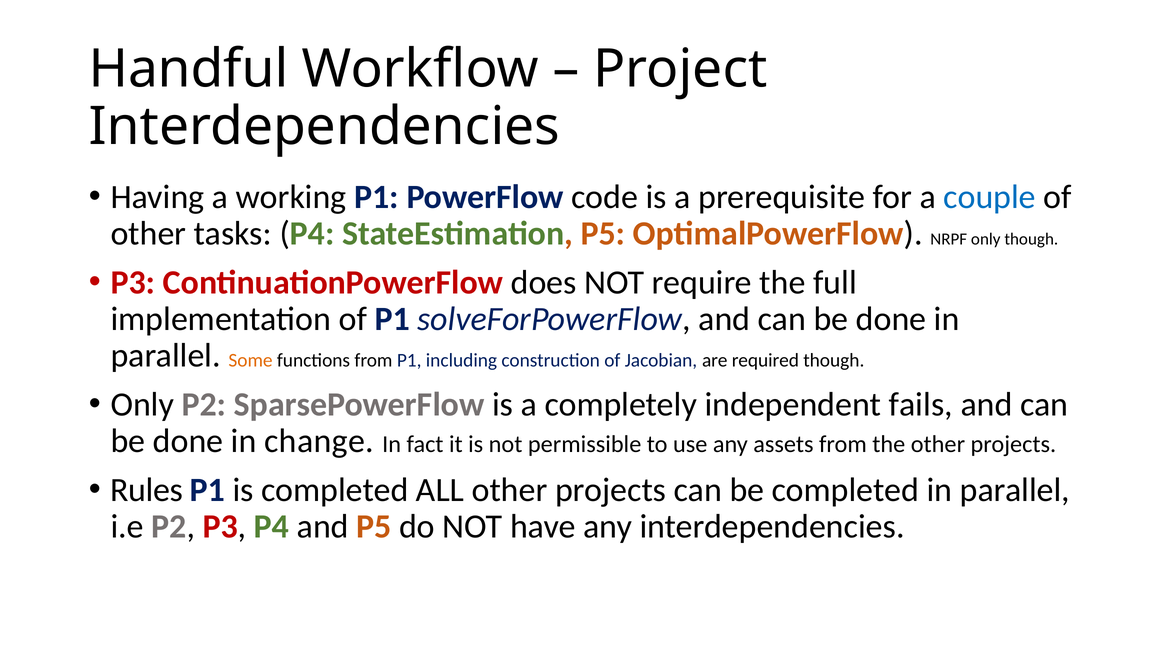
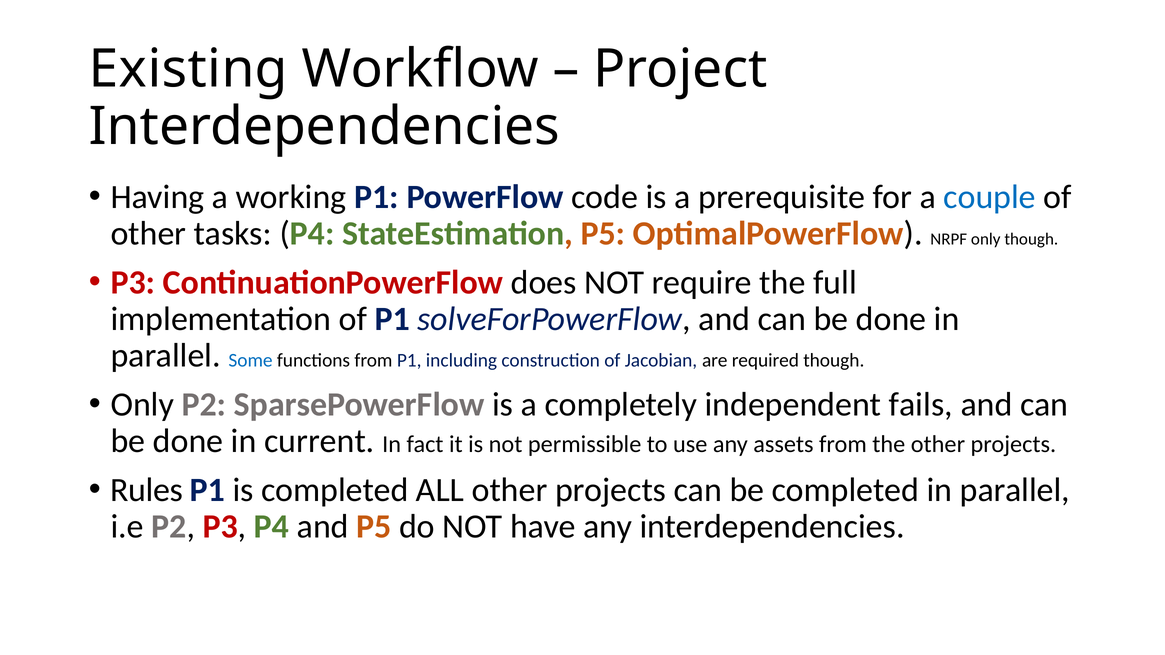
Handful: Handful -> Existing (188, 69)
Some colour: orange -> blue (251, 361)
change: change -> current (319, 441)
